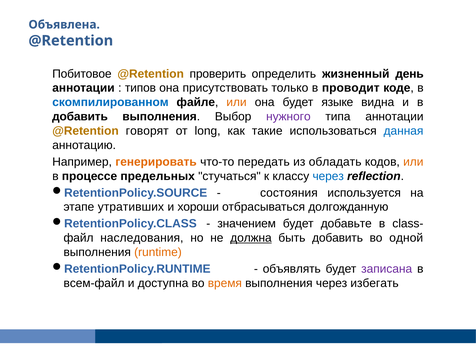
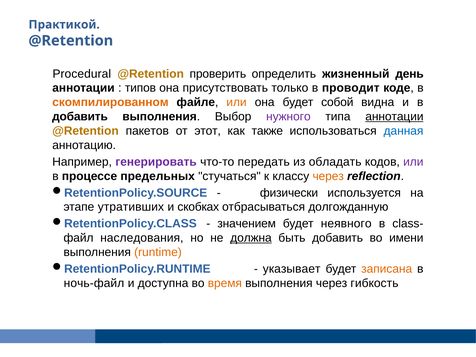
Объявлена: Объявлена -> Практикой (64, 25)
Побитовое: Побитовое -> Procedural (82, 74)
скомпилированном colour: blue -> orange (110, 102)
языке: языке -> собой (337, 102)
аннотации underline: none -> present (394, 117)
говорят: говорят -> пакетов (147, 131)
long: long -> этот (208, 131)
такие: такие -> также (267, 131)
генерировать colour: orange -> purple (156, 162)
или colour: orange -> purple (413, 162)
через colour: blue -> orange (328, 176)
состояния: состояния -> физически (289, 193)
хороши: хороши -> скобках (198, 207)
добавьте: добавьте -> неявного (346, 224)
одной: одной -> имени (406, 238)
объявлять: объявлять -> указывает (292, 269)
записана colour: purple -> orange (387, 269)
всем-файл: всем-файл -> ночь-файл (94, 283)
избегать: избегать -> гибкость (374, 283)
